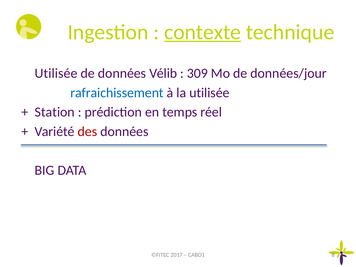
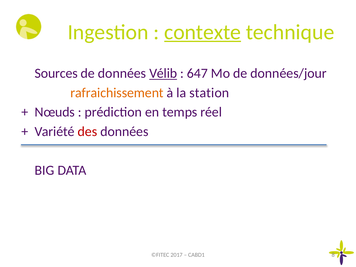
Utilisée: Utilisée -> Sources (56, 73)
Vélib underline: none -> present (163, 73)
309: 309 -> 647 (197, 73)
rafraichissement colour: blue -> orange (117, 93)
la utilisée: utilisée -> station (209, 93)
Station: Station -> Nœuds (55, 112)
